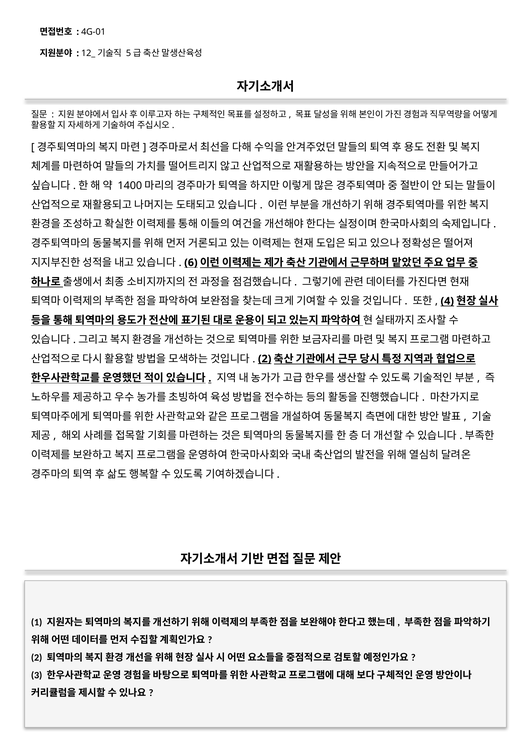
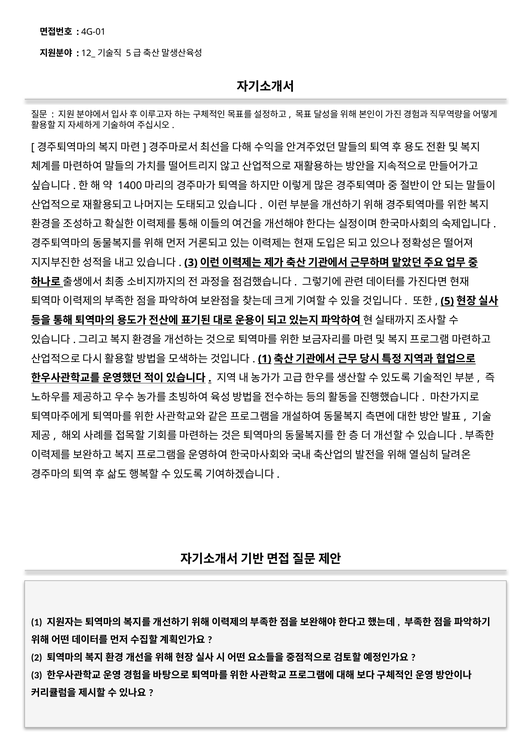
6: 6 -> 3 (191, 263)
4: 4 -> 5 (447, 301)
2: 2 -> 1 (265, 359)
